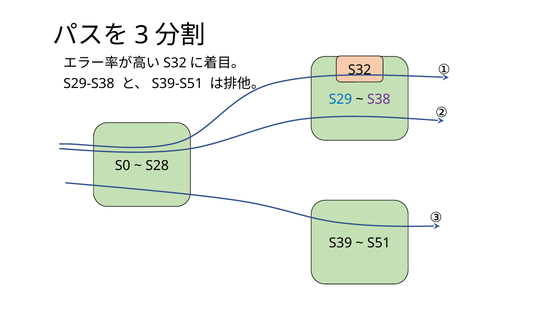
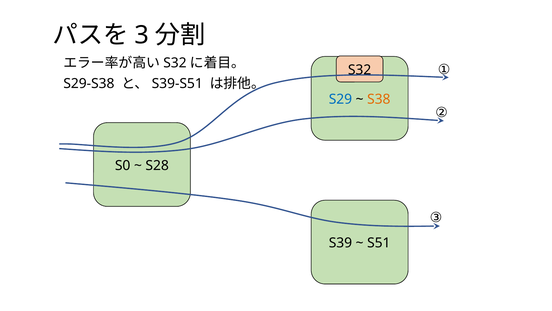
S38 colour: purple -> orange (379, 99)
